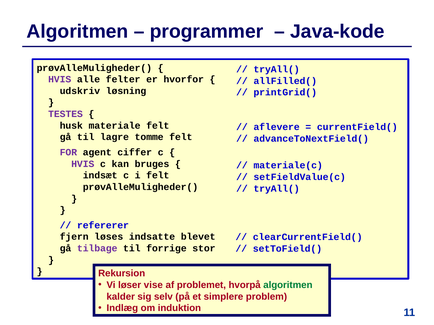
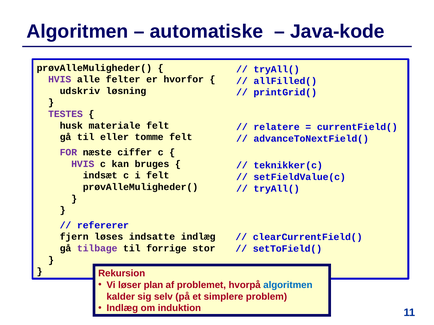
programmer: programmer -> automatiske (207, 32)
aflevere: aflevere -> relatere (277, 127)
lagre: lagre -> eller (115, 137)
agent: agent -> næste (97, 153)
materiale(c: materiale(c -> teknikker(c (288, 166)
indsatte blevet: blevet -> indlæg (198, 237)
vise: vise -> plan (153, 285)
algoritmen colour: green -> blue (288, 285)
